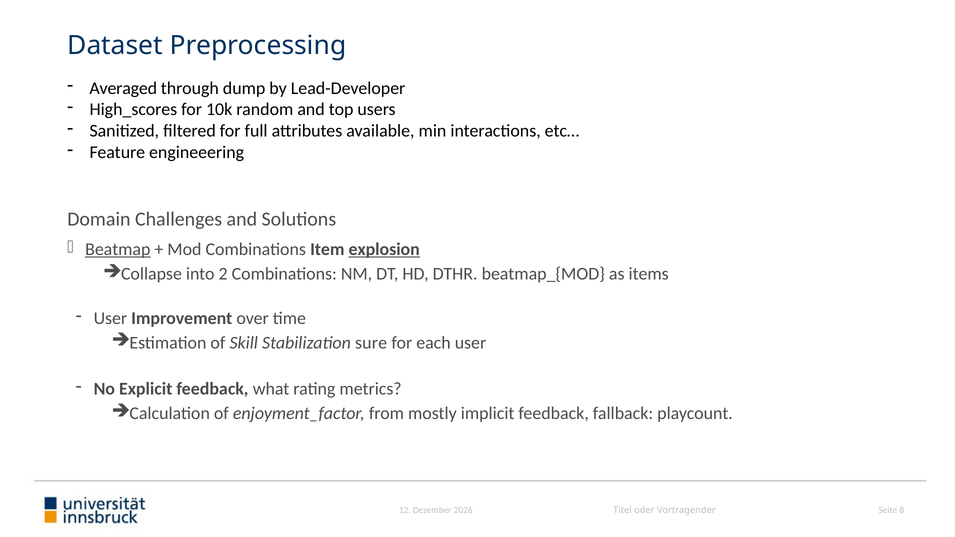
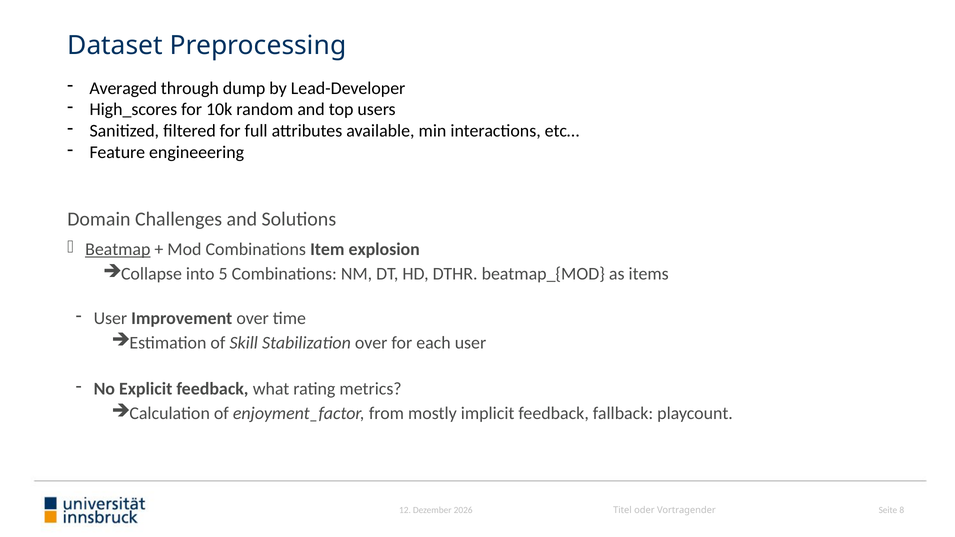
explosion underline: present -> none (384, 250)
2: 2 -> 5 (223, 274)
Stabilization sure: sure -> over (371, 343)
